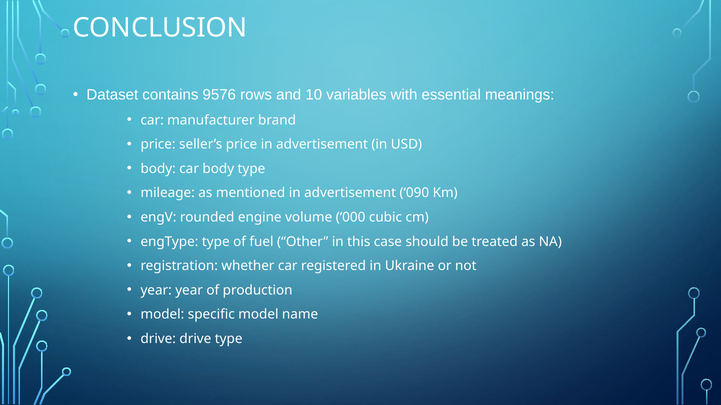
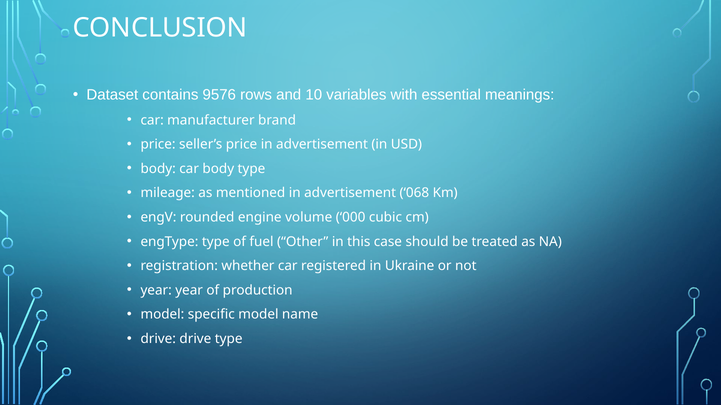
090: 090 -> 068 (414, 193)
